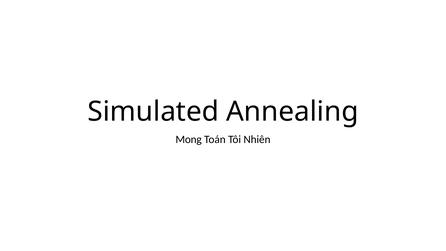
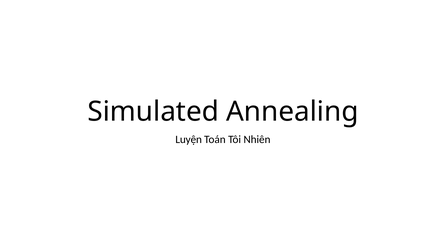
Mong: Mong -> Luyện (189, 139)
